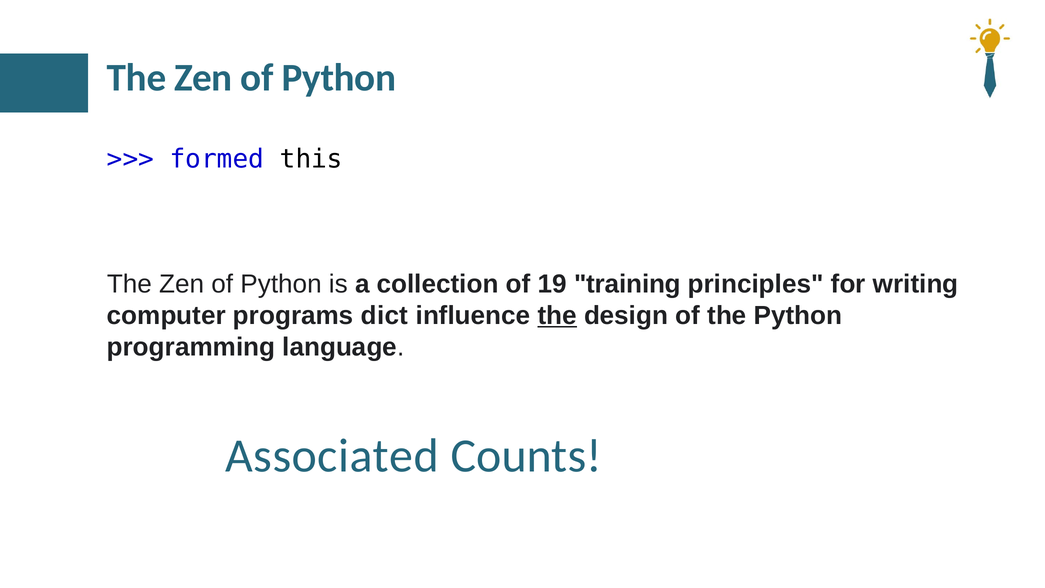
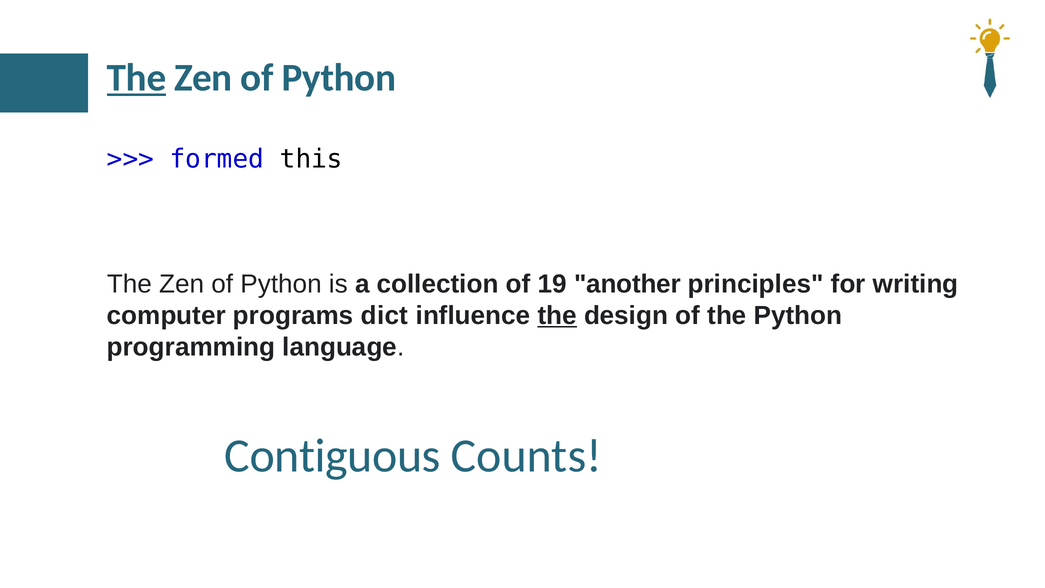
The underline: none -> present (137, 78)
training: training -> another (627, 284)
Associated: Associated -> Contiguous (332, 456)
